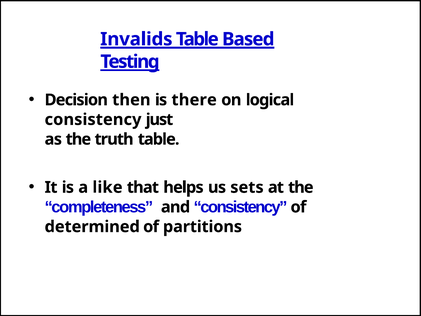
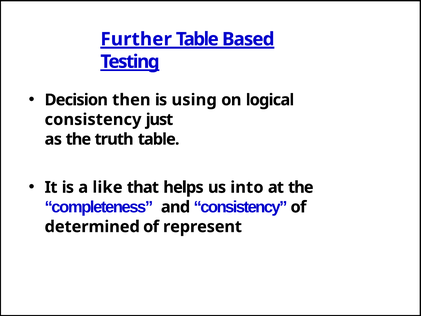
Invalids: Invalids -> Further (136, 39)
there: there -> using (194, 100)
sets: sets -> into (247, 187)
partitions: partitions -> represent (202, 227)
